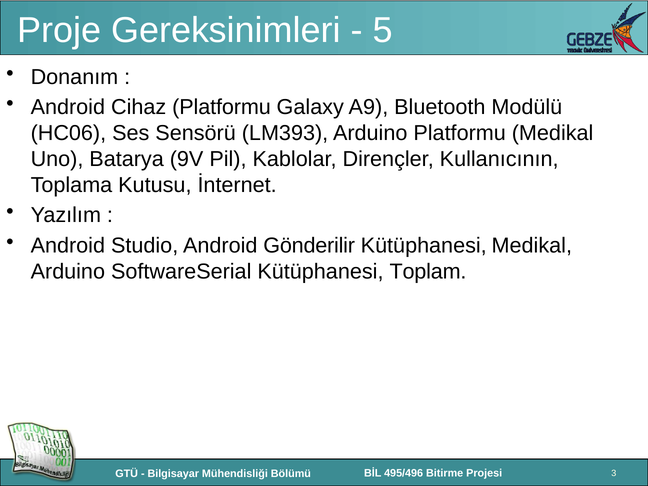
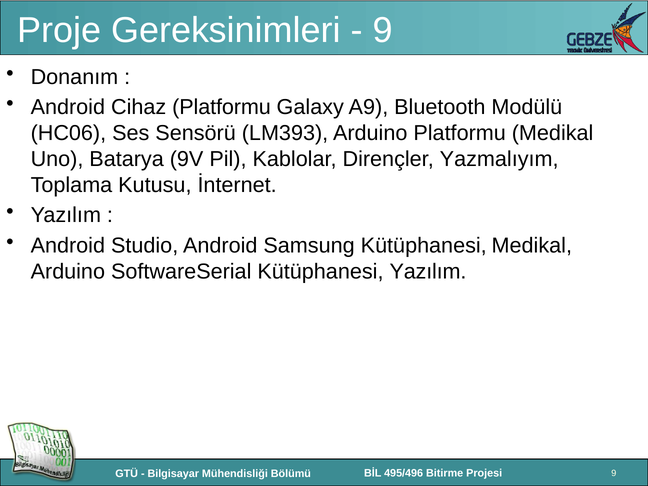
5: 5 -> 9 (383, 31)
Kullanıcının: Kullanıcının -> Yazmalıyım (499, 159)
Gönderilir: Gönderilir -> Samsung (309, 245)
Kütüphanesi Toplam: Toplam -> Yazılım (428, 271)
3: 3 -> 9 (614, 473)
